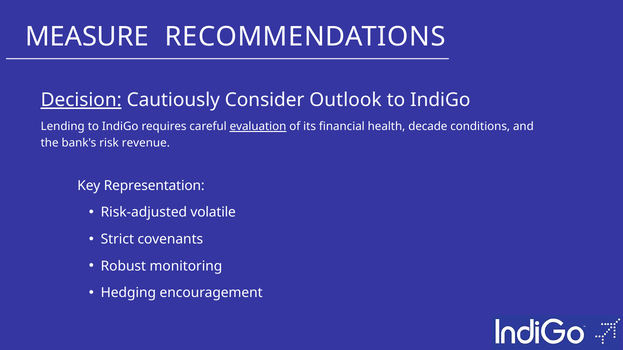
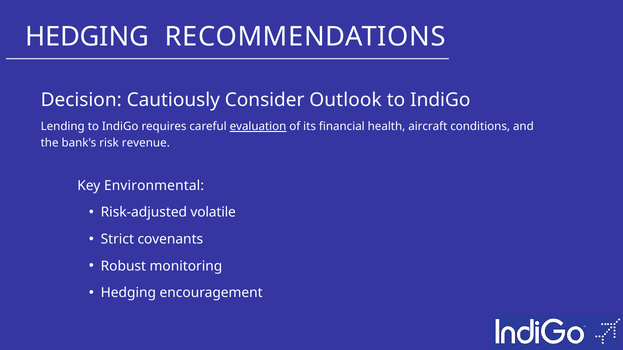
MEASURE: MEASURE -> HEDGING (87, 37)
Decision underline: present -> none (81, 100)
decade: decade -> aircraft (428, 127)
Representation: Representation -> Environmental (154, 186)
